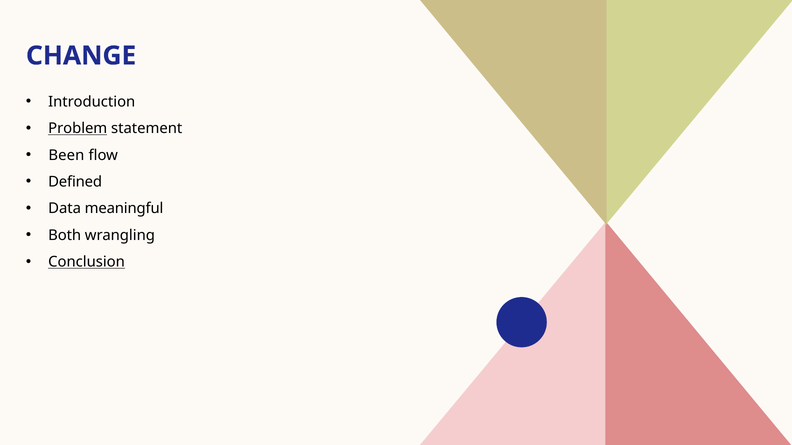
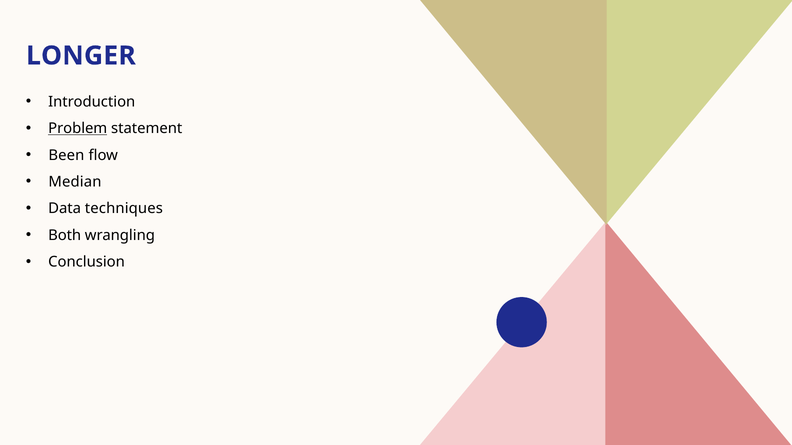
CHANGE: CHANGE -> LONGER (81, 56)
Defined: Defined -> Median (75, 182)
meaningful: meaningful -> techniques (124, 209)
Conclusion underline: present -> none (87, 262)
